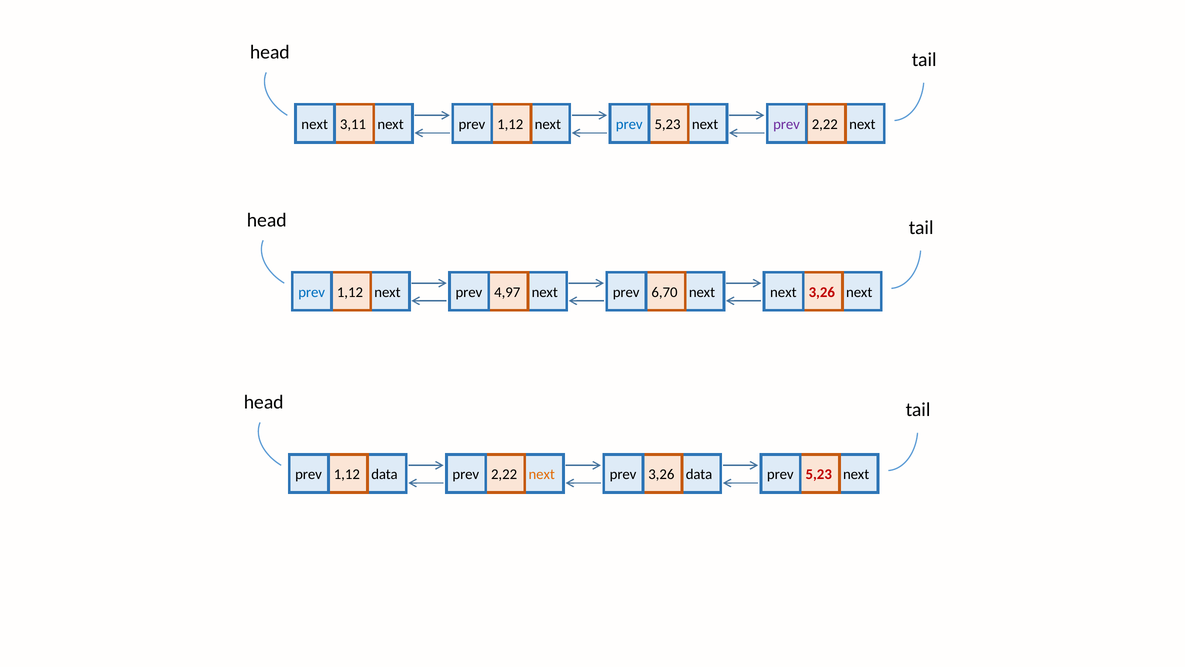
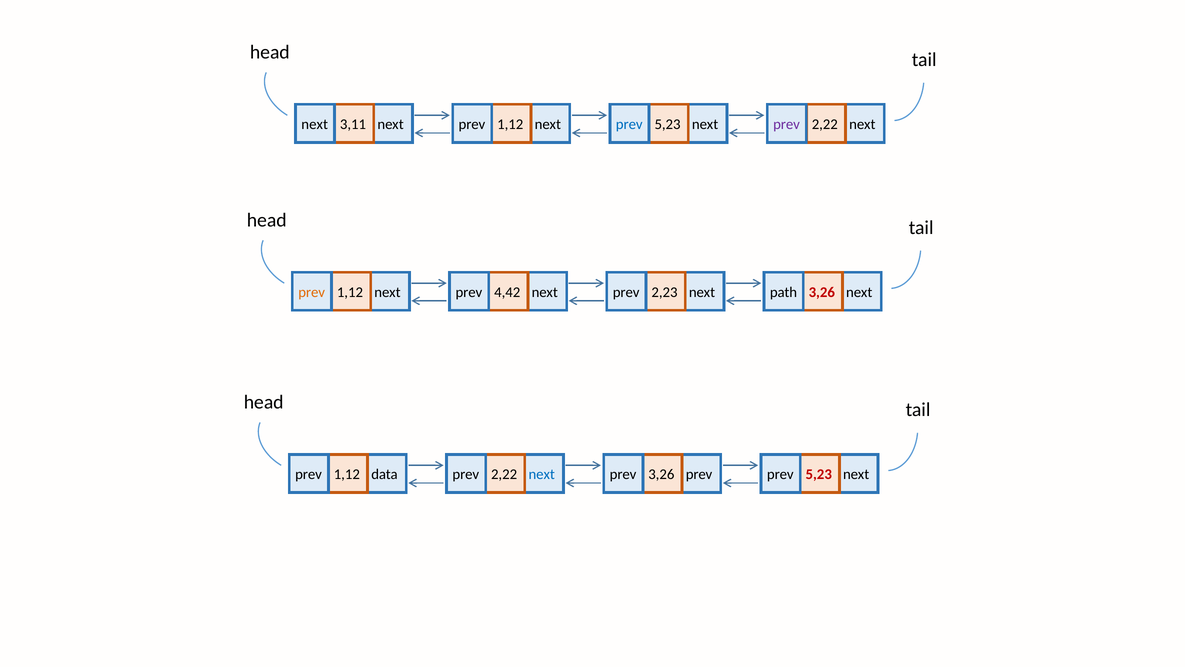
prev colour: blue -> orange (312, 292)
4,97: 4,97 -> 4,42 (507, 292)
6,70: 6,70 -> 2,23 (664, 292)
next next: next -> path (783, 292)
next colour: orange -> blue (542, 474)
3,26 data: data -> prev (699, 474)
